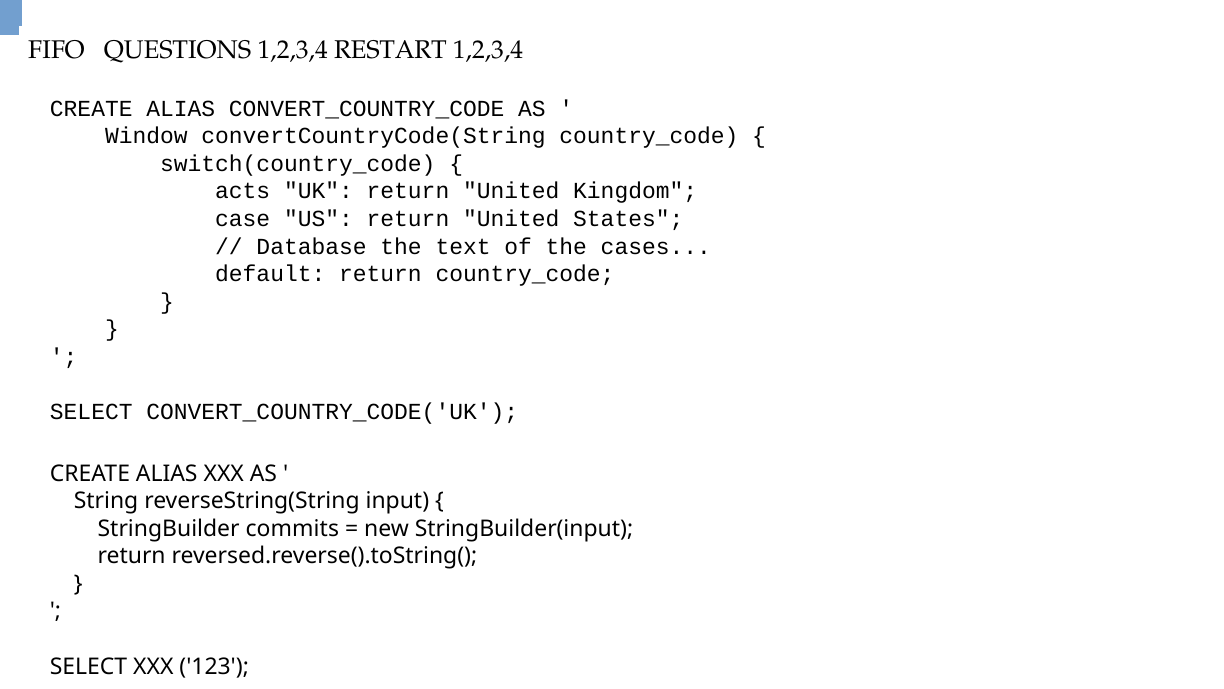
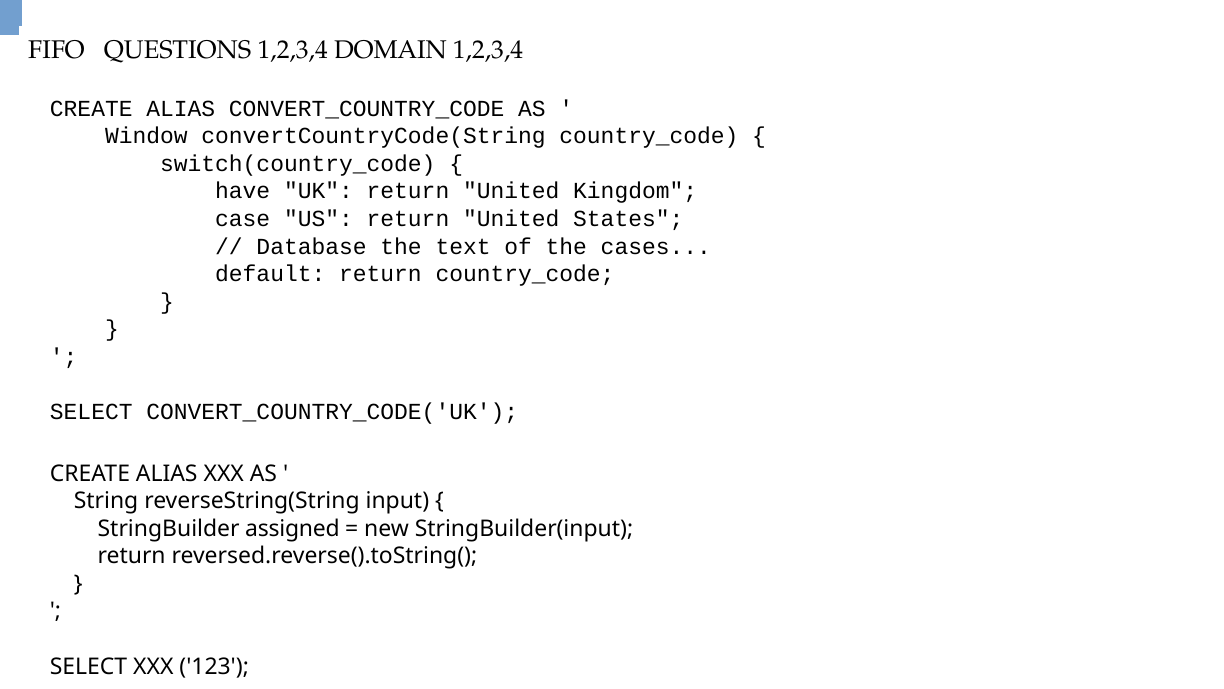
RESTART: RESTART -> DOMAIN (390, 50)
acts: acts -> have (243, 191)
commits: commits -> assigned (292, 528)
